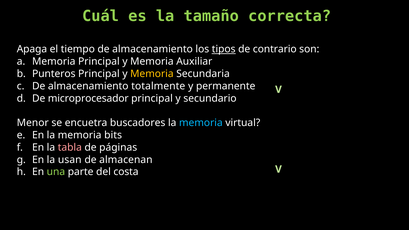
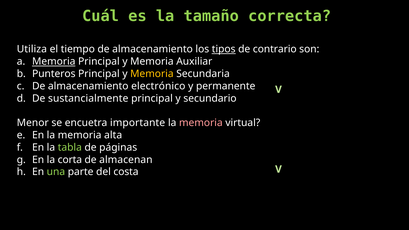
Apaga: Apaga -> Utiliza (32, 49)
Memoria underline: none -> present (54, 62)
totalmente: totalmente -> electrónico (158, 86)
microprocesador: microprocesador -> sustancialmente (88, 98)
buscadores: buscadores -> importante (138, 123)
memoria colour: light blue -> pink (201, 123)
bits: bits -> alta (113, 135)
tabla colour: pink -> light green (70, 147)
usan: usan -> corta (70, 160)
